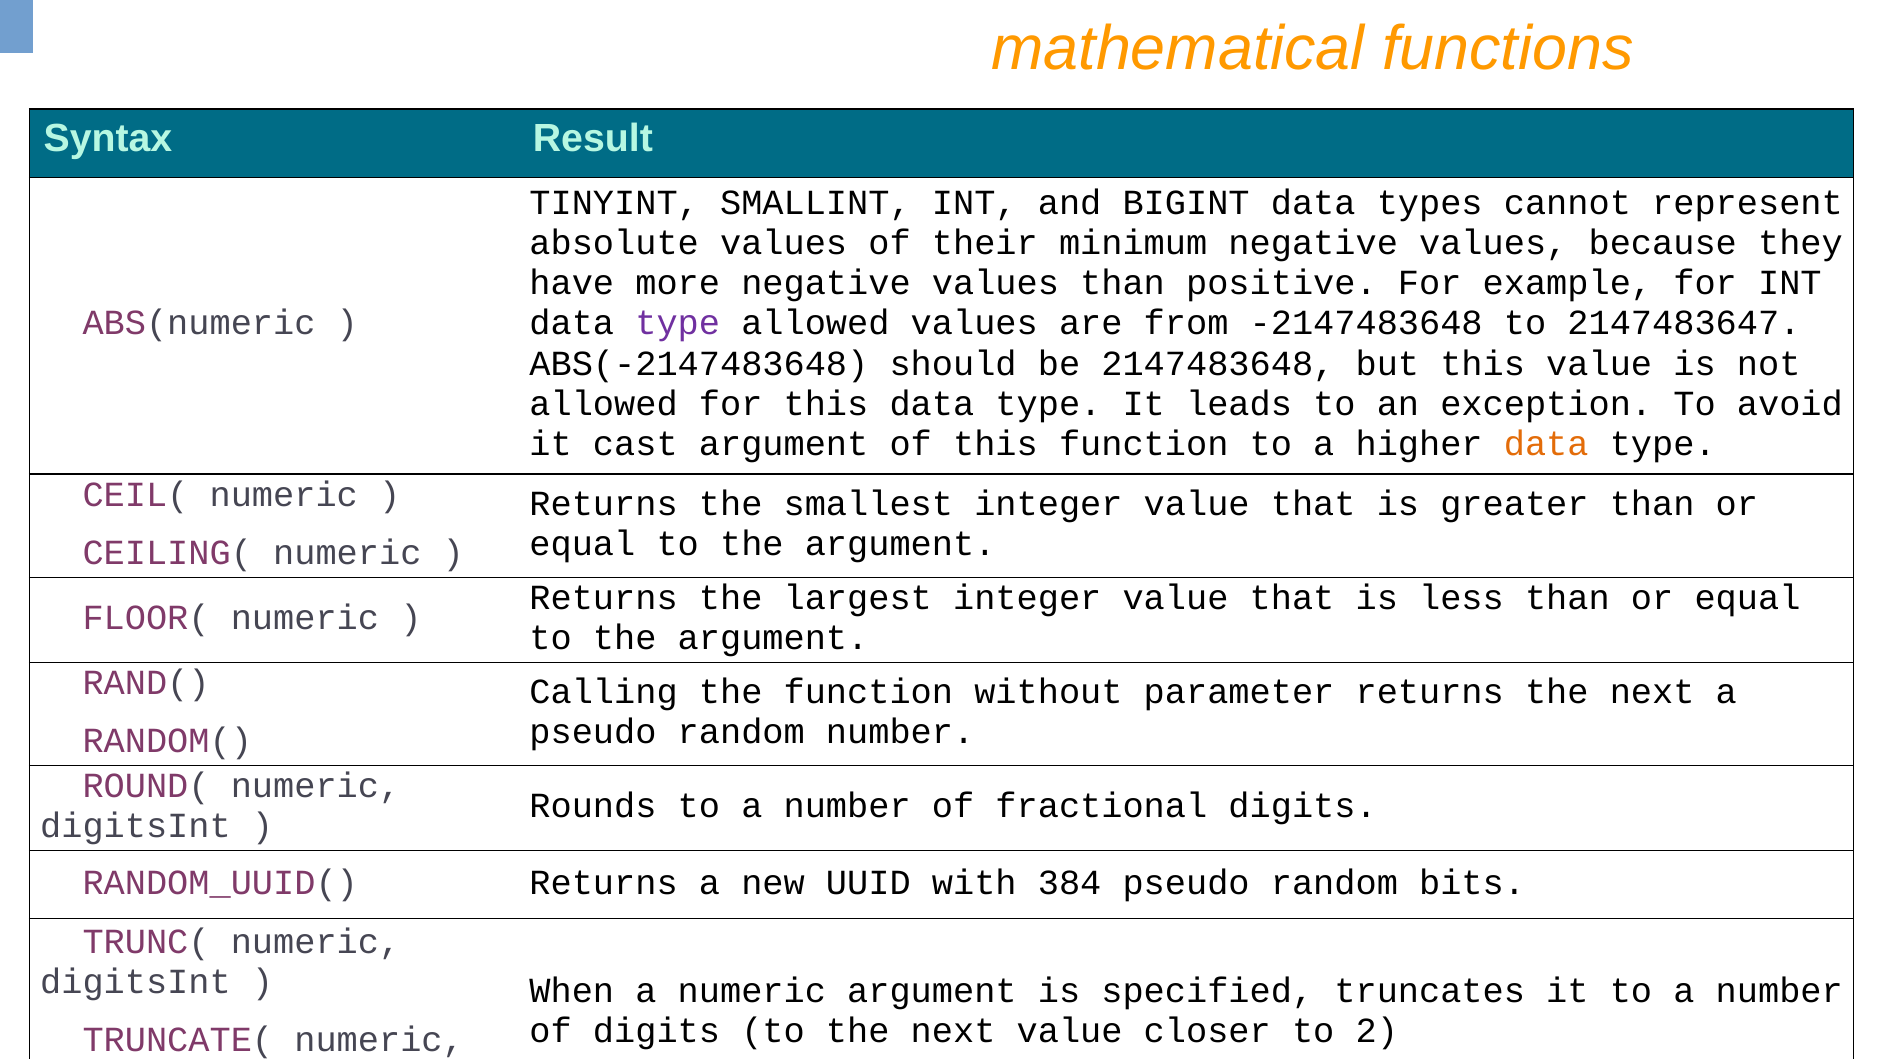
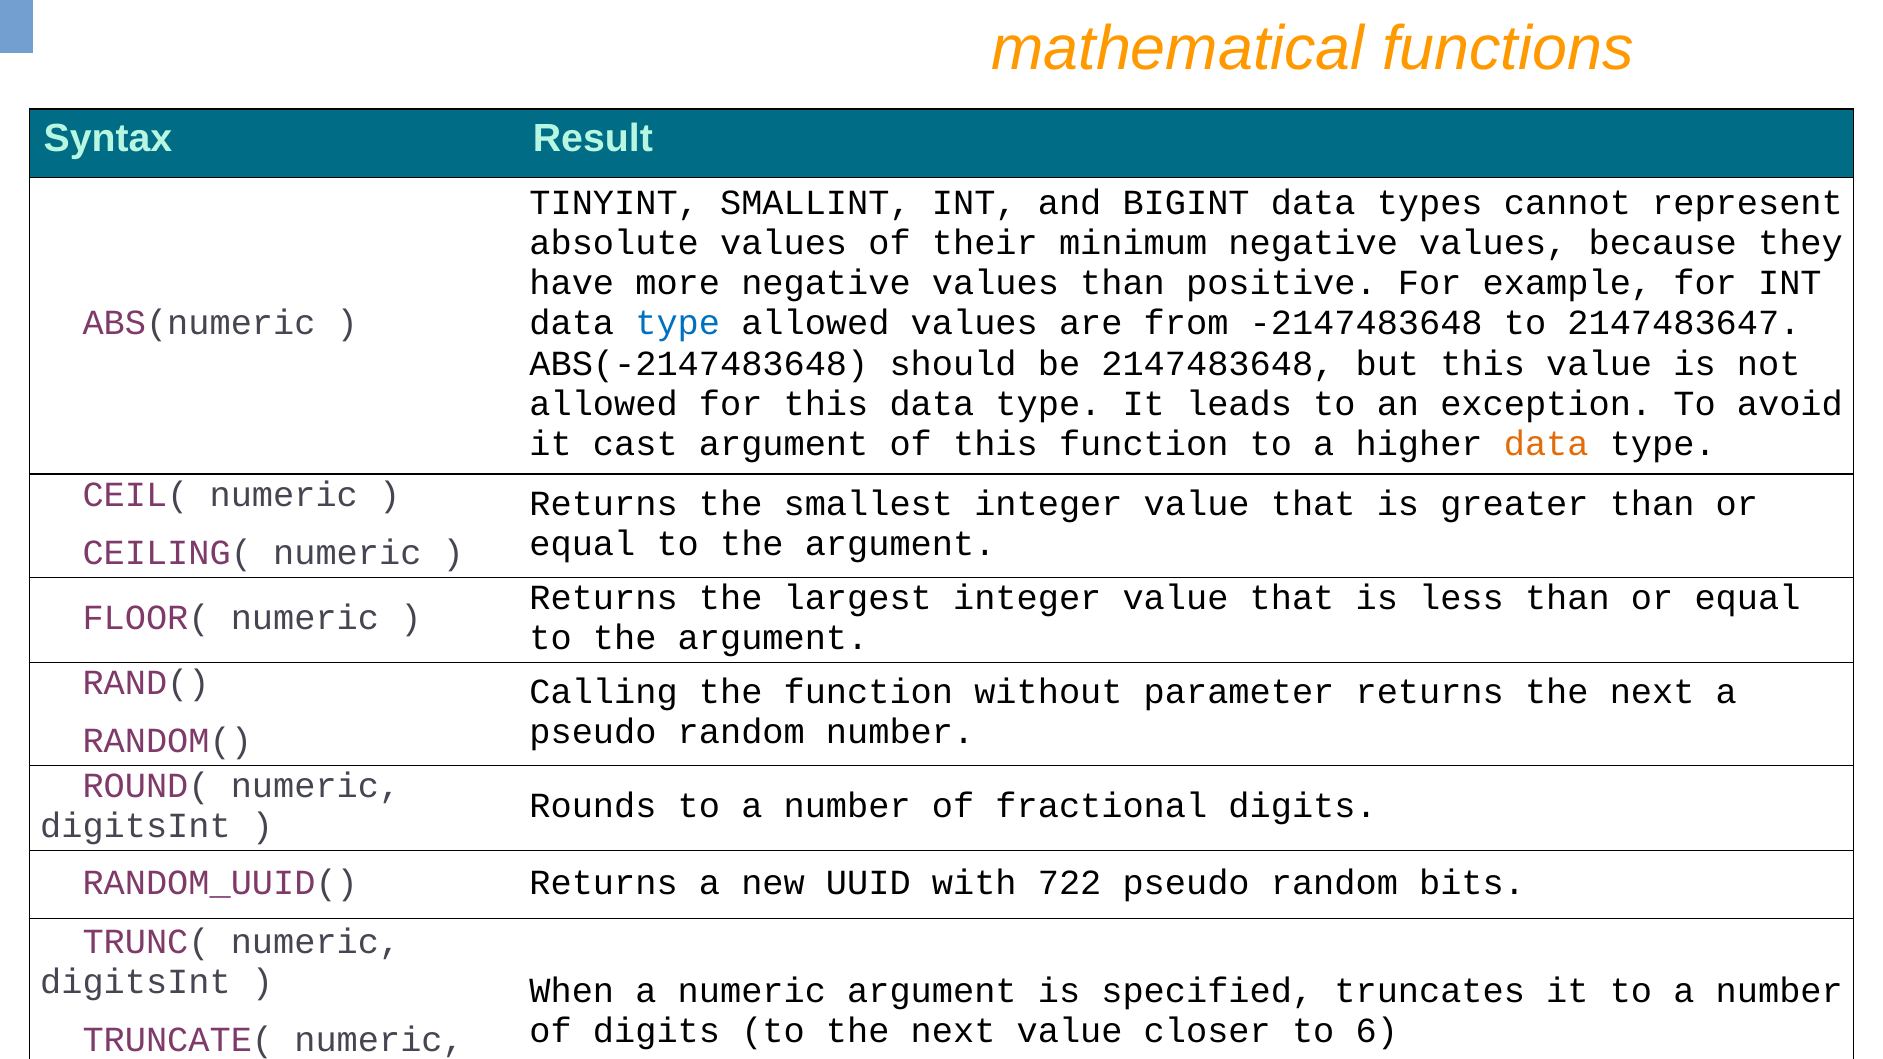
type colour: purple -> blue (678, 323)
384: 384 -> 722 (1070, 883)
2: 2 -> 6 (1377, 1031)
